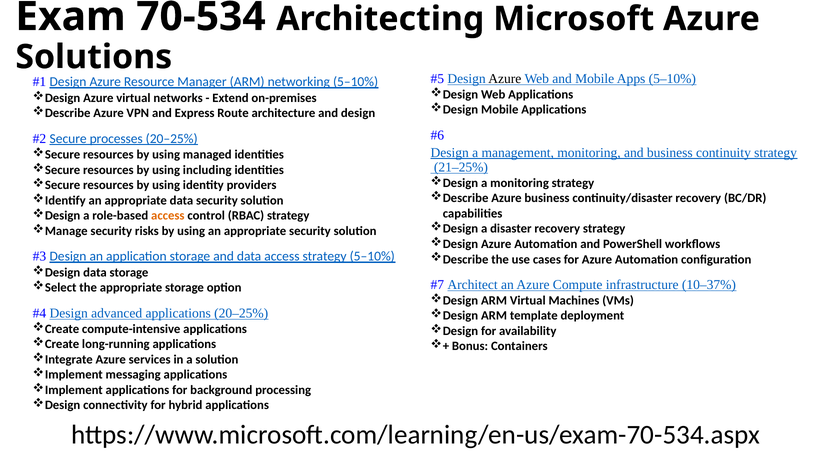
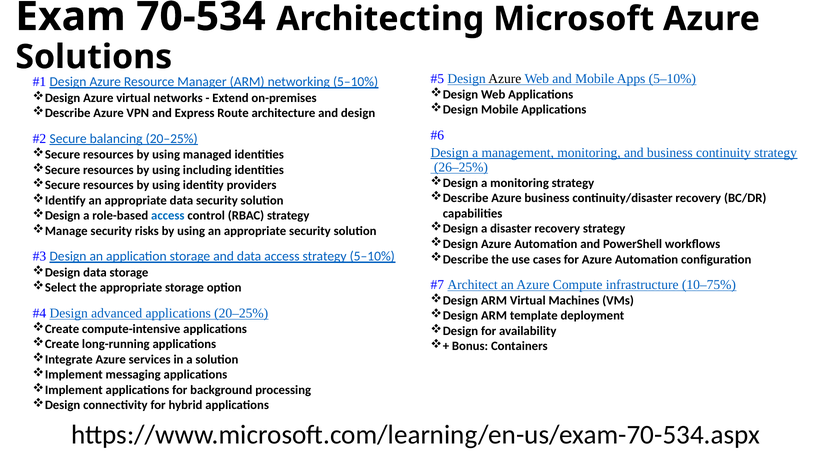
processes: processes -> balancing (116, 139)
21–25%: 21–25% -> 26–25% (461, 167)
access colour: orange -> blue (168, 216)
10–37%: 10–37% -> 10–75% (709, 285)
